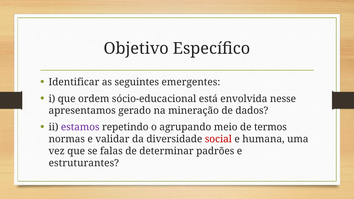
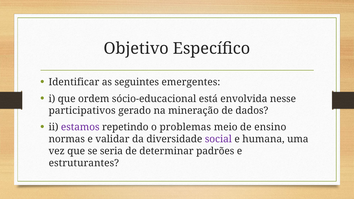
apresentamos: apresentamos -> participativos (82, 111)
agrupando: agrupando -> problemas (185, 127)
termos: termos -> ensino (270, 127)
social colour: red -> purple (218, 139)
falas: falas -> seria (111, 151)
